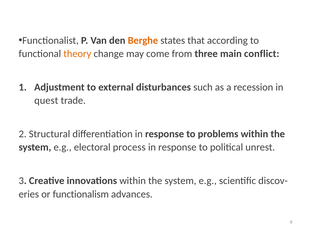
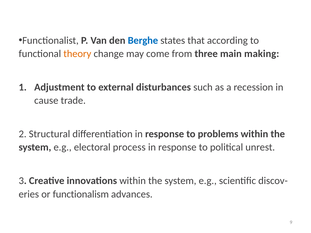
Berghe colour: orange -> blue (143, 40)
conflict: conflict -> making (262, 54)
quest: quest -> cause (46, 101)
